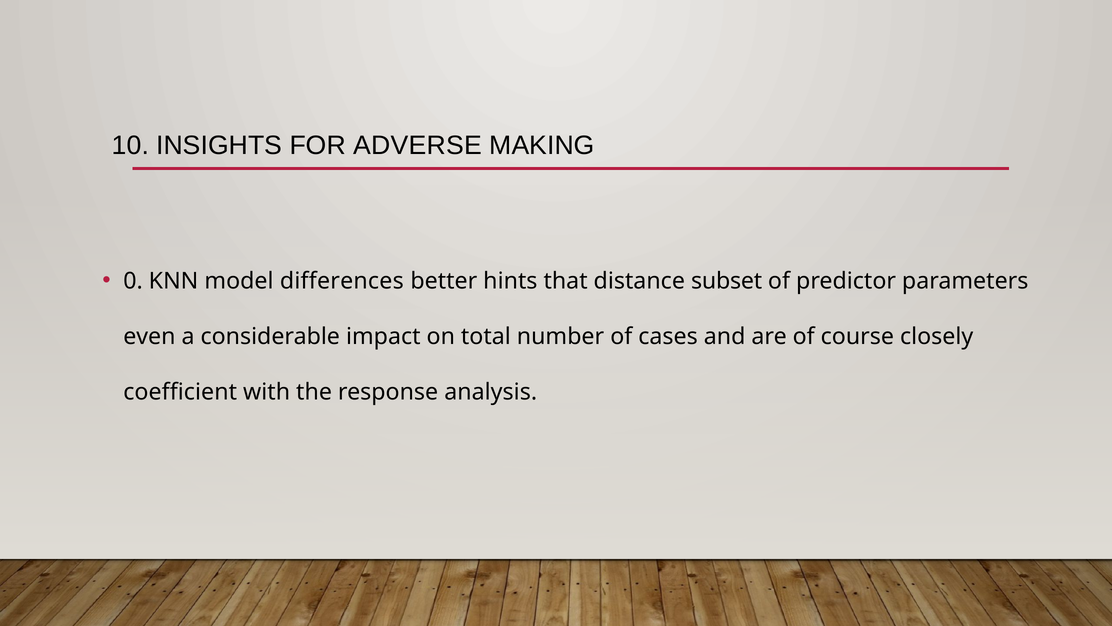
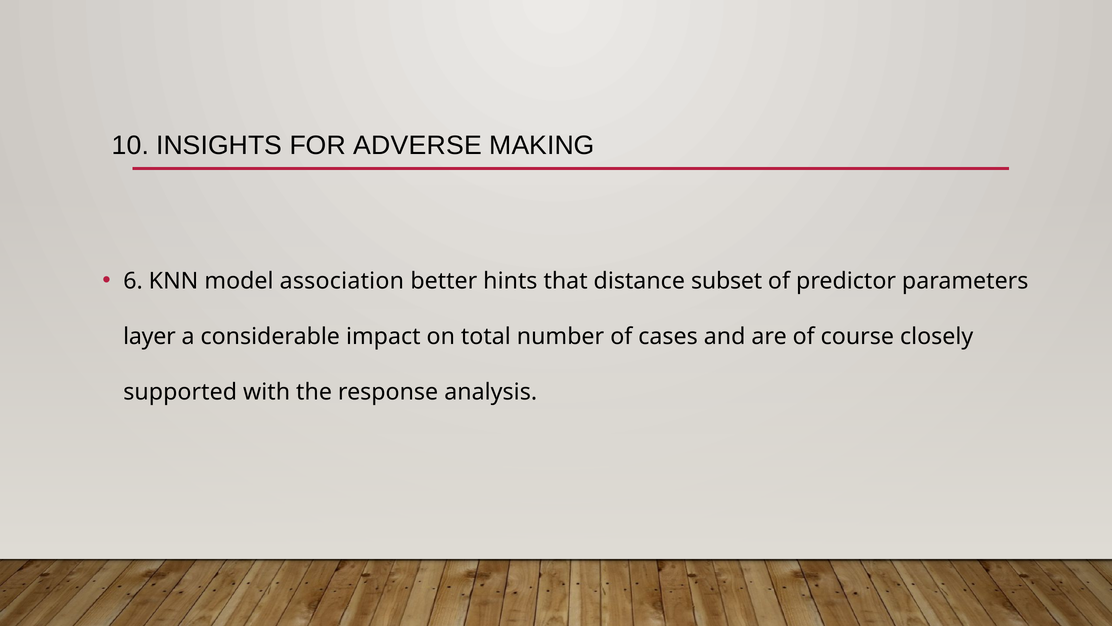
0: 0 -> 6 (133, 281)
differences: differences -> association (342, 281)
even: even -> layer (149, 336)
coefficient: coefficient -> supported (180, 392)
